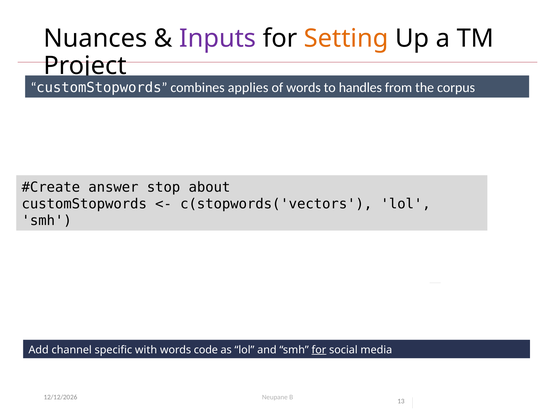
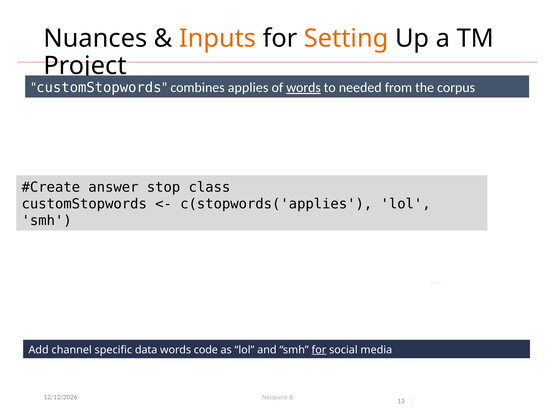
Inputs colour: purple -> orange (218, 38)
words underline: none -> present (304, 88)
handles: handles -> needed (360, 88)
about: about -> class (209, 187)
c(stopwords('vectors: c(stopwords('vectors -> c(stopwords('applies (276, 204)
with: with -> data (146, 350)
